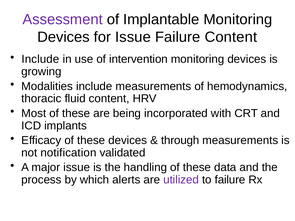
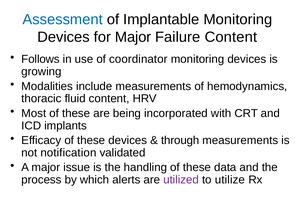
Assessment colour: purple -> blue (63, 19)
for Issue: Issue -> Major (133, 37)
Include: Include -> Follows (41, 59)
intervention: intervention -> coordinator (138, 59)
to failure: failure -> utilize (230, 180)
